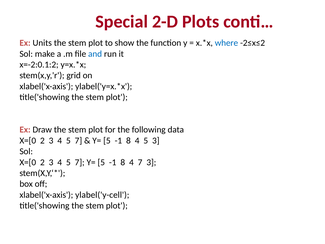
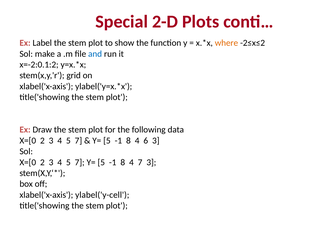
Units: Units -> Label (42, 43)
where colour: blue -> orange (226, 43)
8 4 5: 5 -> 6 (146, 140)
